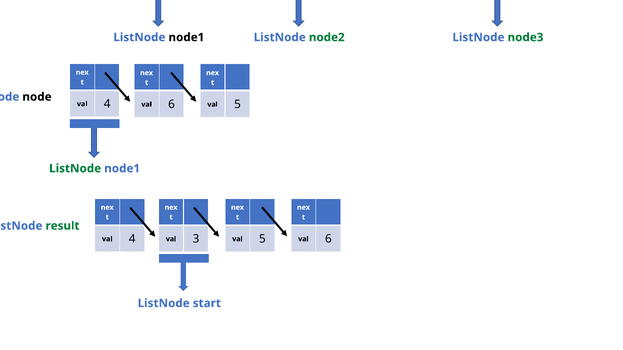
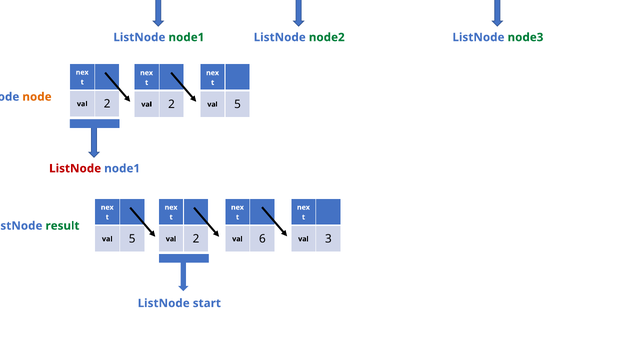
node1 colour: black -> green (186, 37)
node colour: black -> orange (37, 97)
4: 4 -> 2 (107, 104)
6: 6 -> 2 (171, 105)
ListNode colour: green -> red (75, 169)
4: 4 -> 5 (132, 239)
3: 3 -> 2 (196, 239)
5: 5 -> 6 (262, 239)
6: 6 -> 3 (328, 239)
